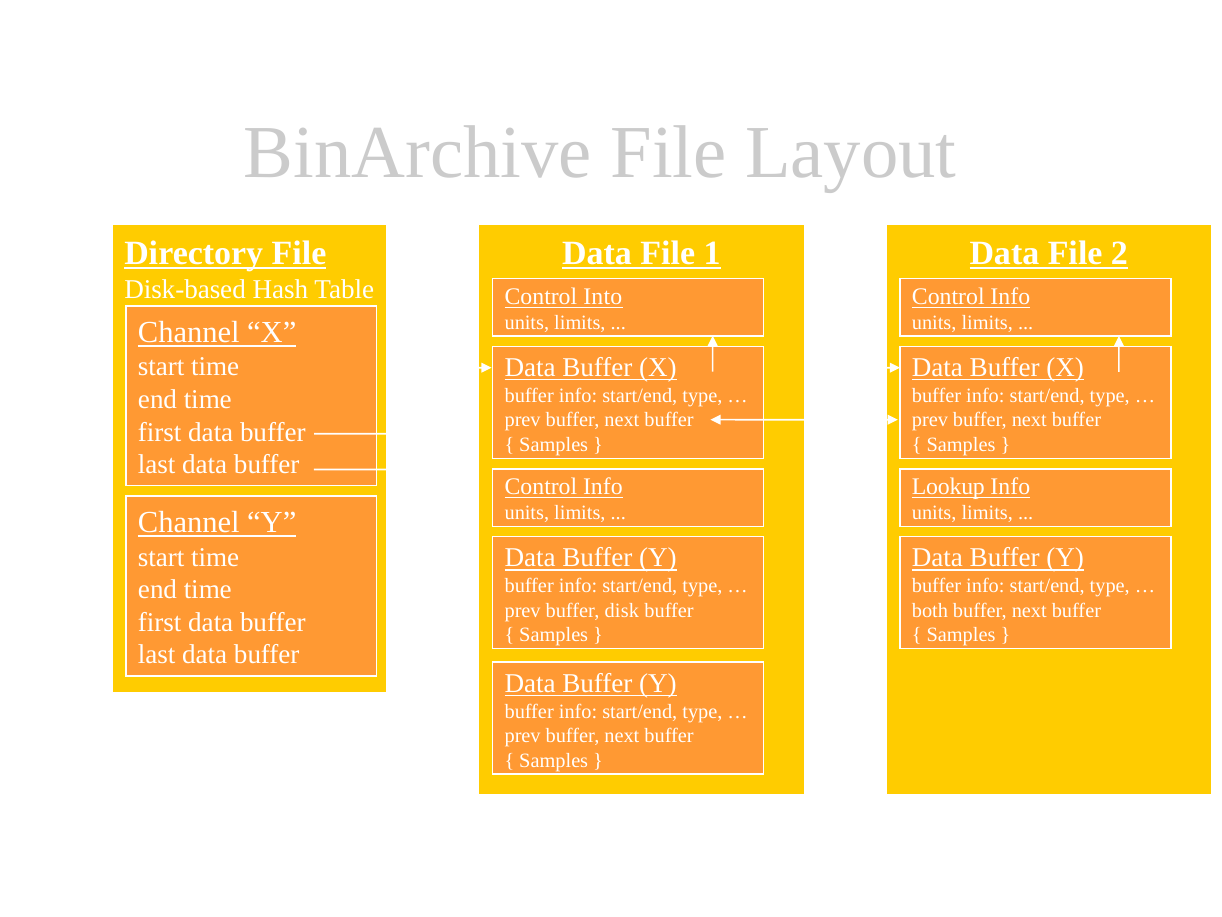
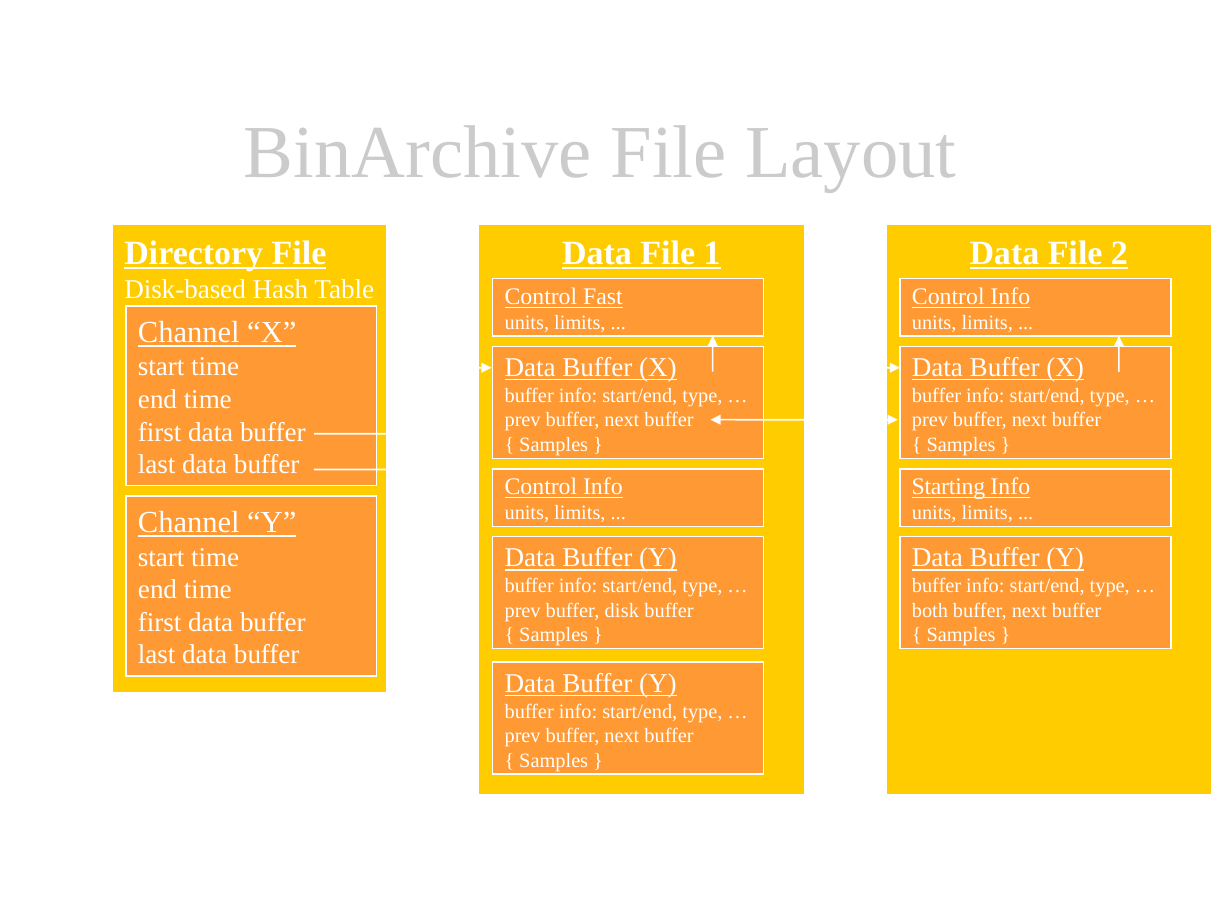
Into: Into -> Fast (603, 297)
Lookup: Lookup -> Starting (948, 487)
